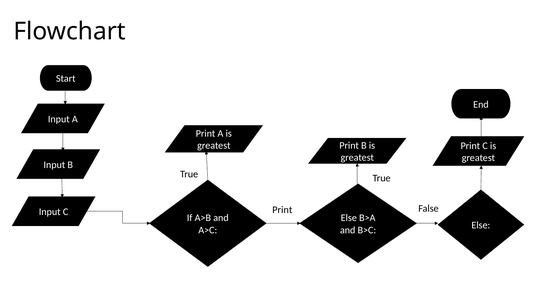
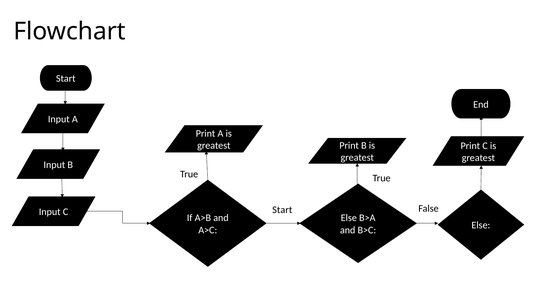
Print: Print -> Start (282, 209)
